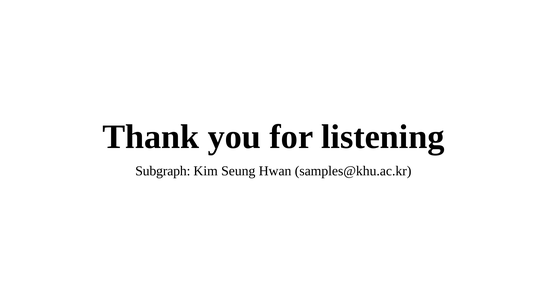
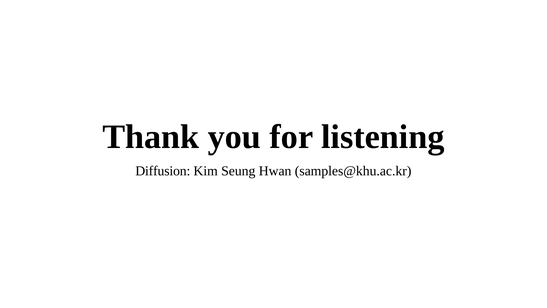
Subgraph: Subgraph -> Diffusion (163, 171)
